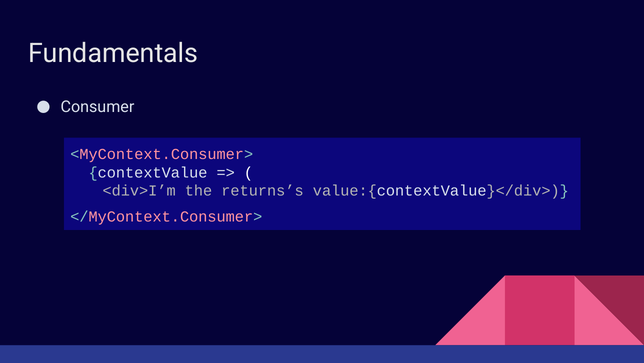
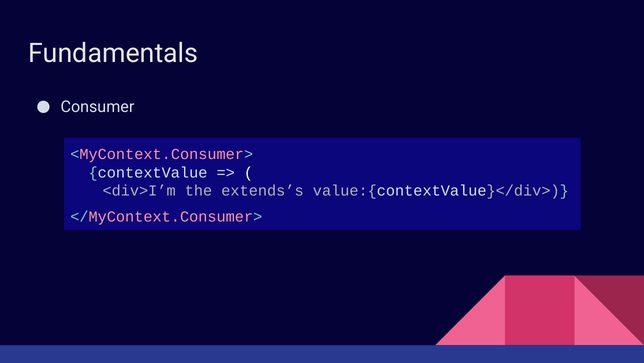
returns’s: returns’s -> extends’s (262, 191)
